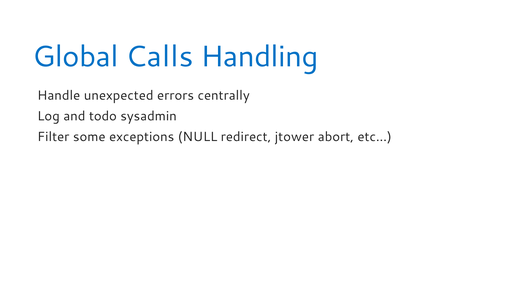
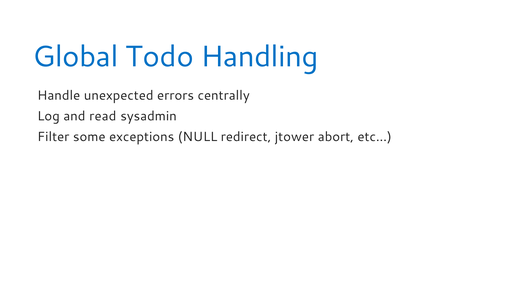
Calls: Calls -> Todo (160, 57)
todo: todo -> read (103, 116)
